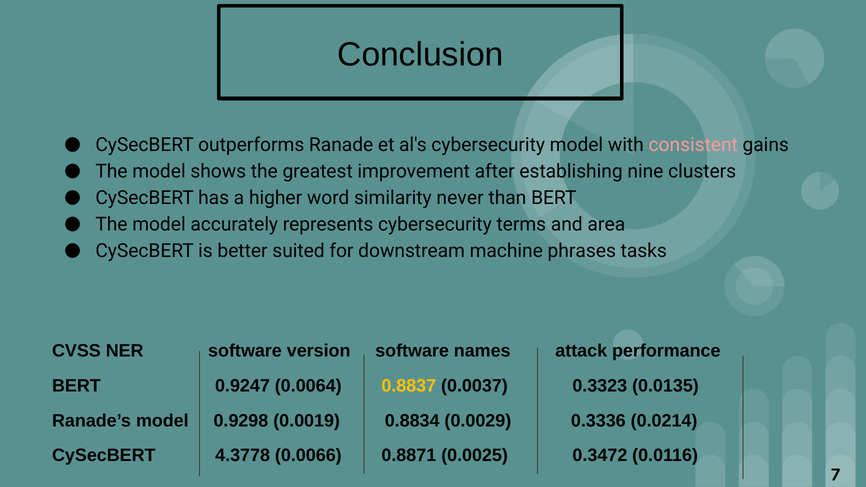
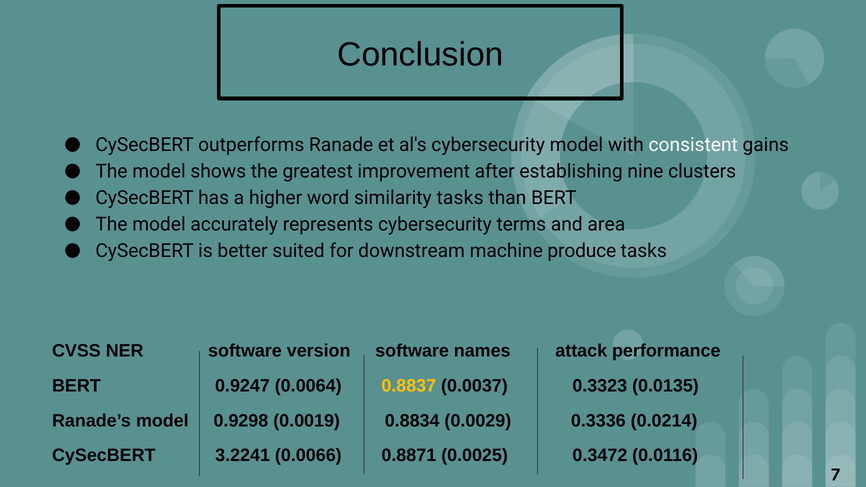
consistent colour: pink -> white (693, 145)
similarity never: never -> tasks (460, 198)
phrases: phrases -> produce (582, 251)
4.3778: 4.3778 -> 3.2241 (243, 456)
